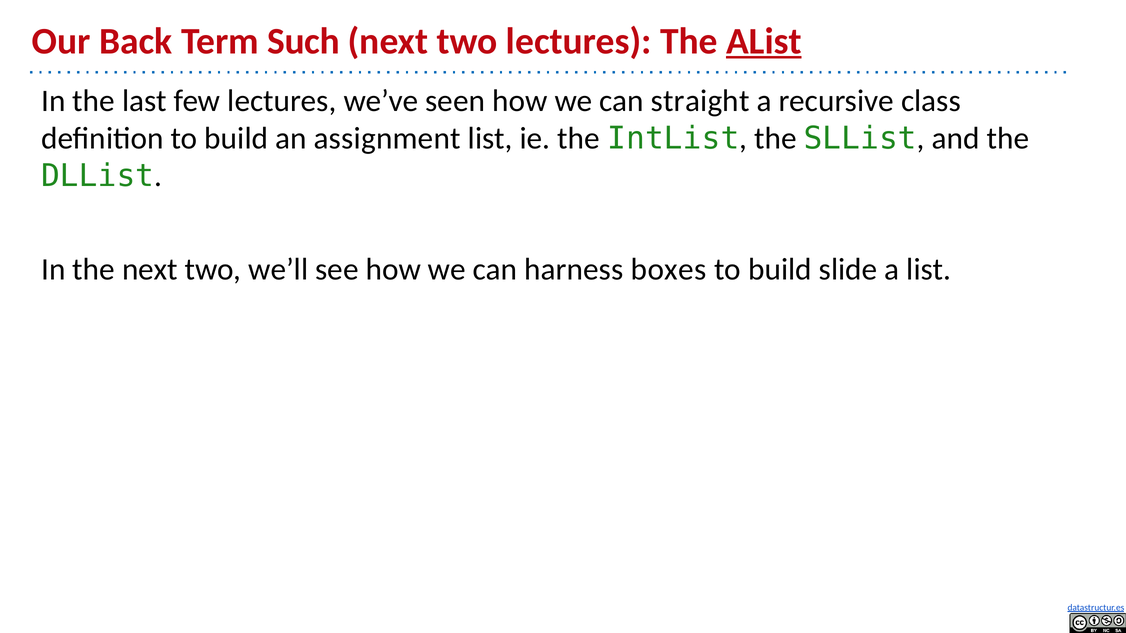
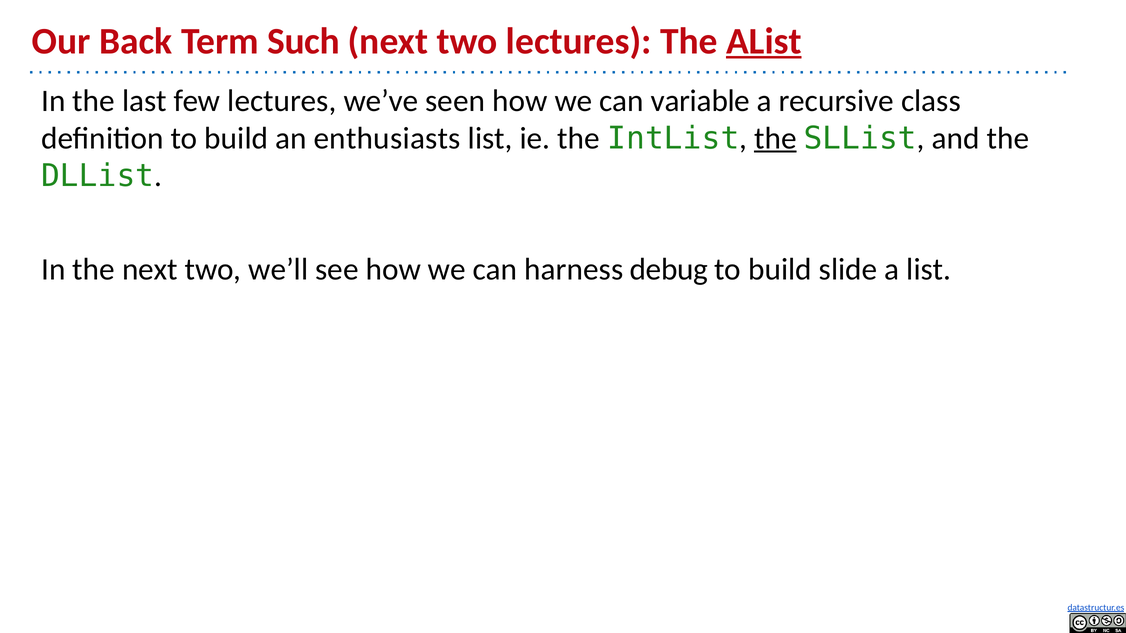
straight: straight -> variable (700, 101)
assignment: assignment -> enthusiasts (387, 138)
the underline: none -> present (775, 138)
boxes: boxes -> debug (669, 270)
